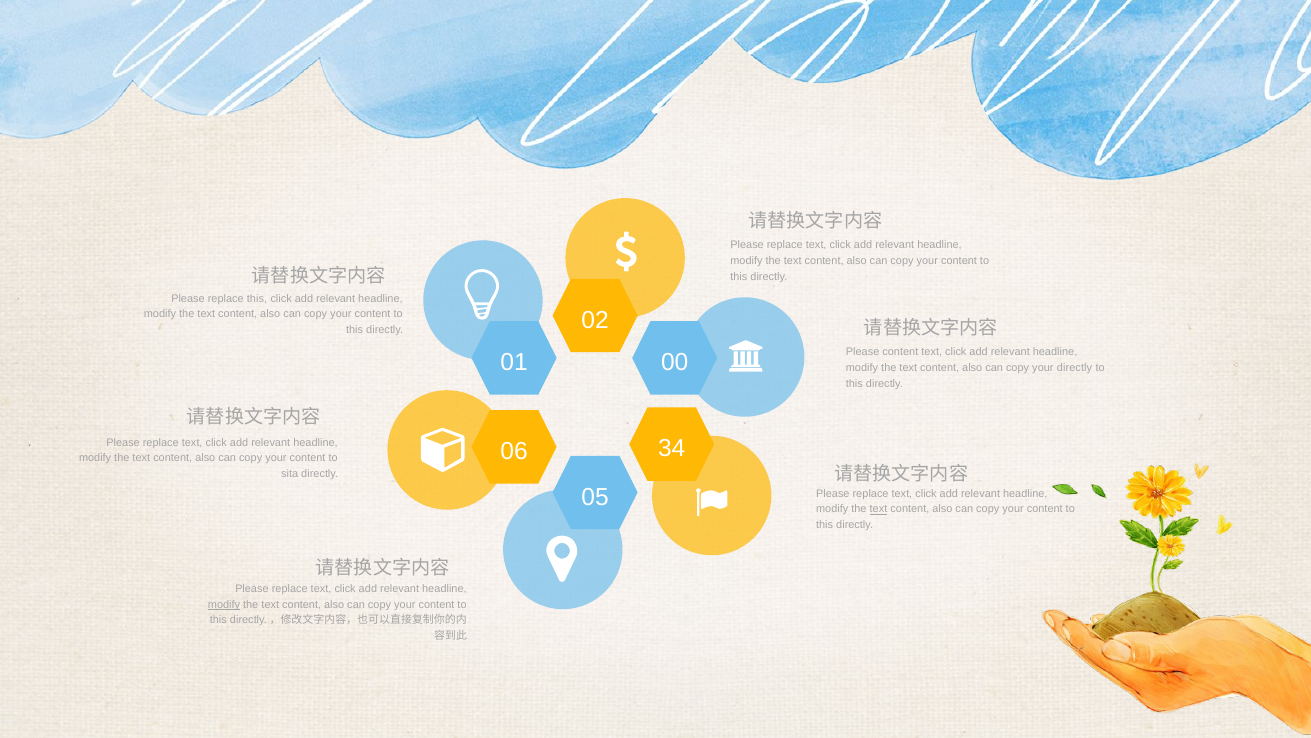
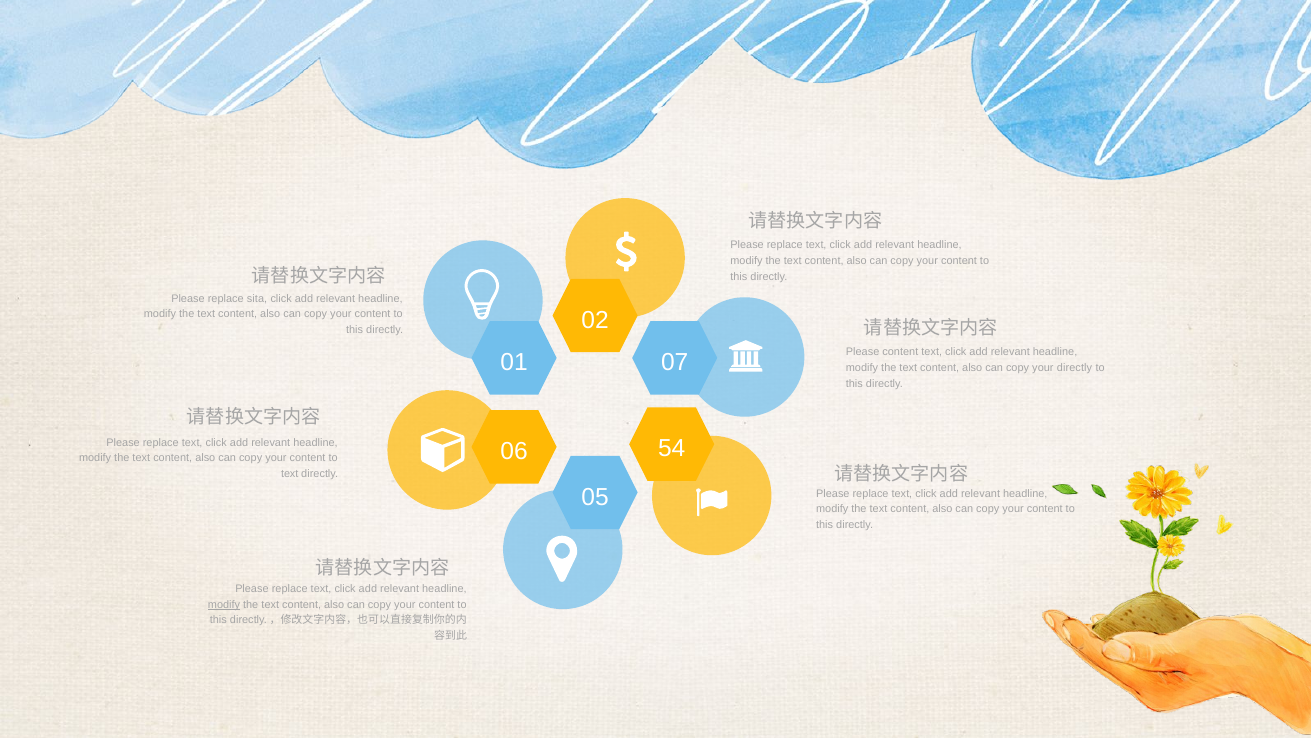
replace this: this -> sita (257, 298)
00: 00 -> 07 (675, 362)
34: 34 -> 54 (672, 448)
sita: sita -> text (290, 474)
text underline: present -> none (878, 509)
